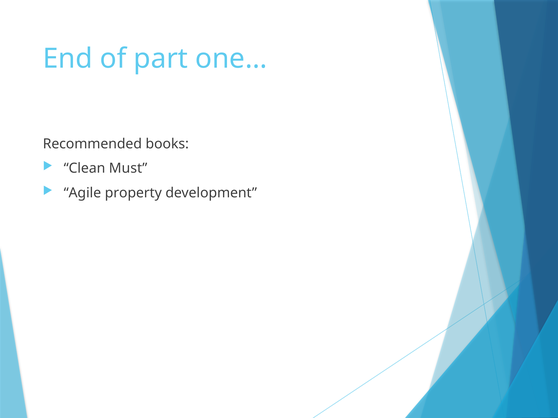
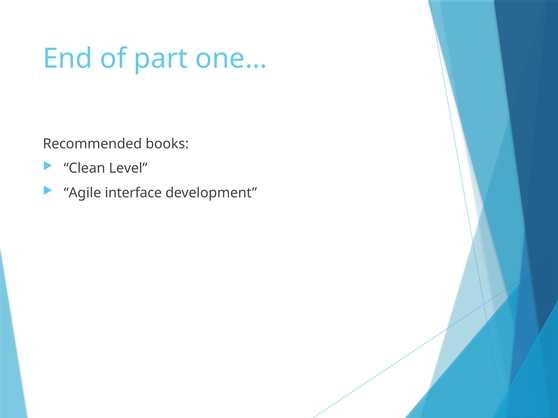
Must: Must -> Level (128, 168)
property: property -> interface (133, 193)
